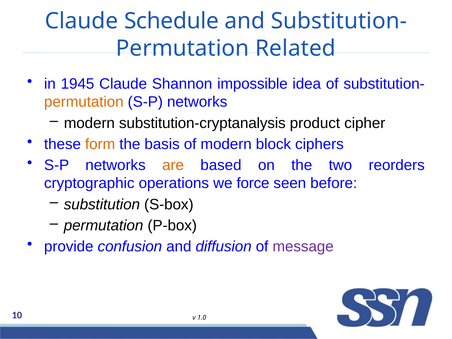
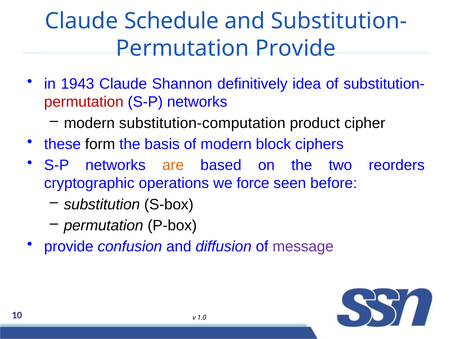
Permutation Related: Related -> Provide (295, 48)
1945: 1945 -> 1943 (78, 84)
impossible: impossible -> definitively (252, 84)
permutation colour: orange -> red (84, 102)
substitution-cryptanalysis: substitution-cryptanalysis -> substitution-computation (202, 123)
form colour: orange -> black (100, 144)
